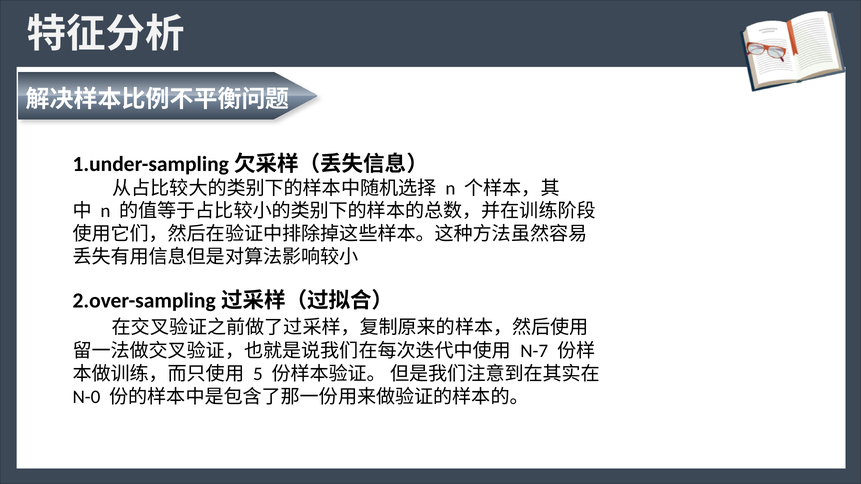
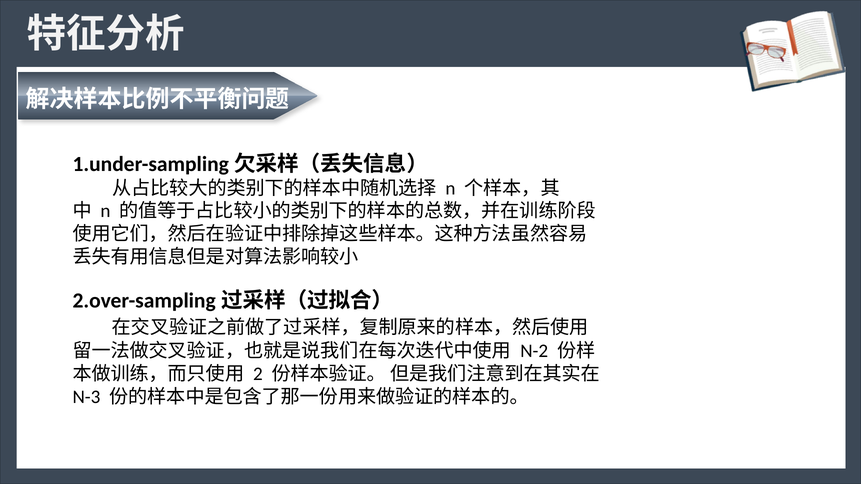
N-7: N-7 -> N-2 (534, 351)
5: 5 -> 2 (258, 374)
N-0: N-0 -> N-3 (86, 397)
